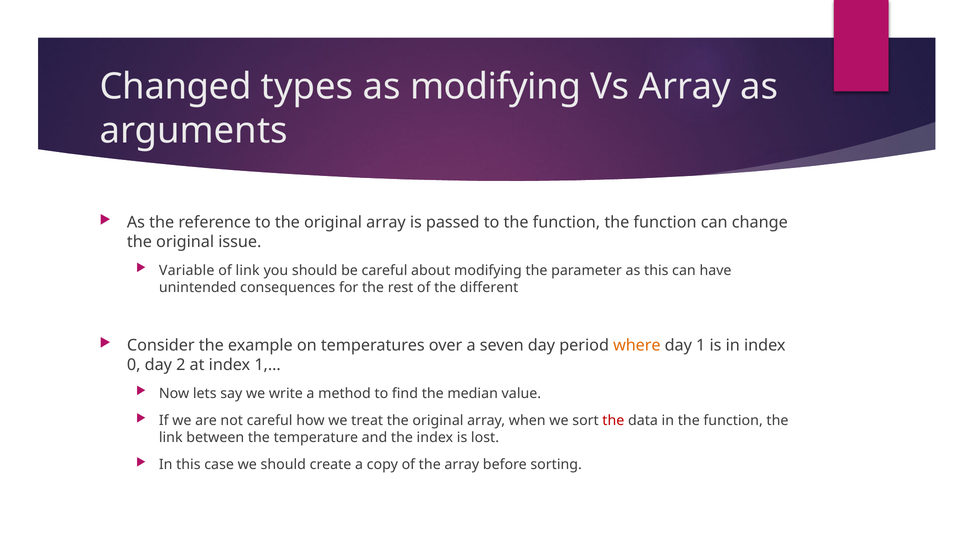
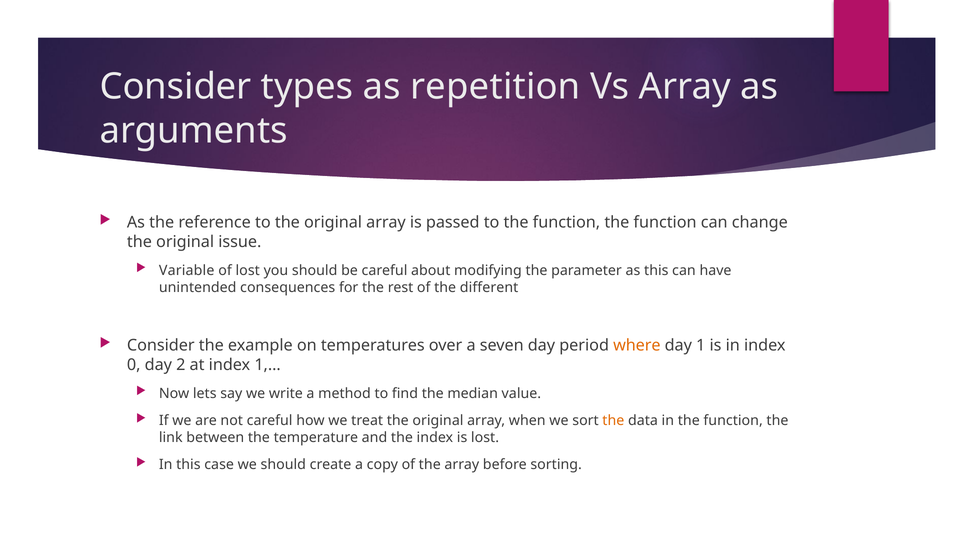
Changed: Changed -> Consider (176, 87)
as modifying: modifying -> repetition (495, 87)
of link: link -> lost (248, 270)
the colour: red -> orange (613, 420)
